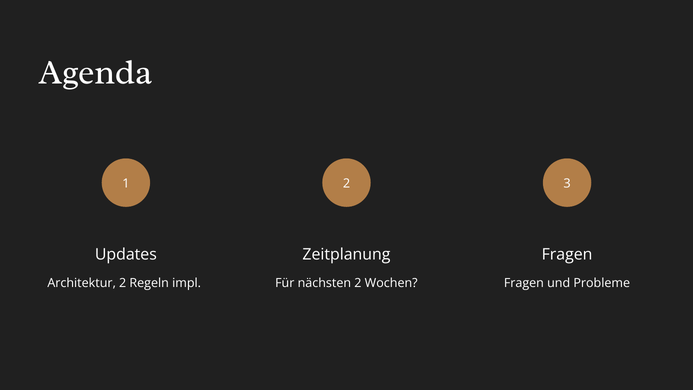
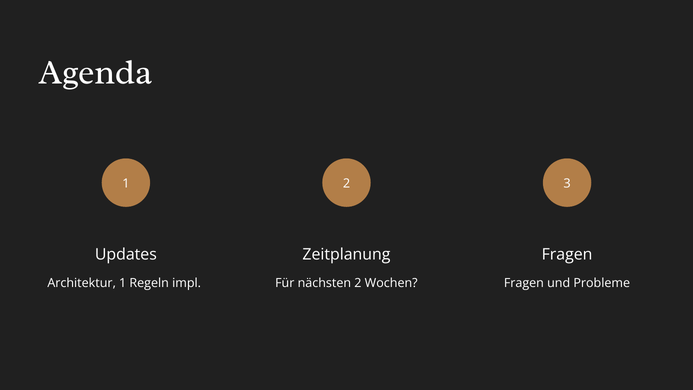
Architektur 2: 2 -> 1 (123, 283)
